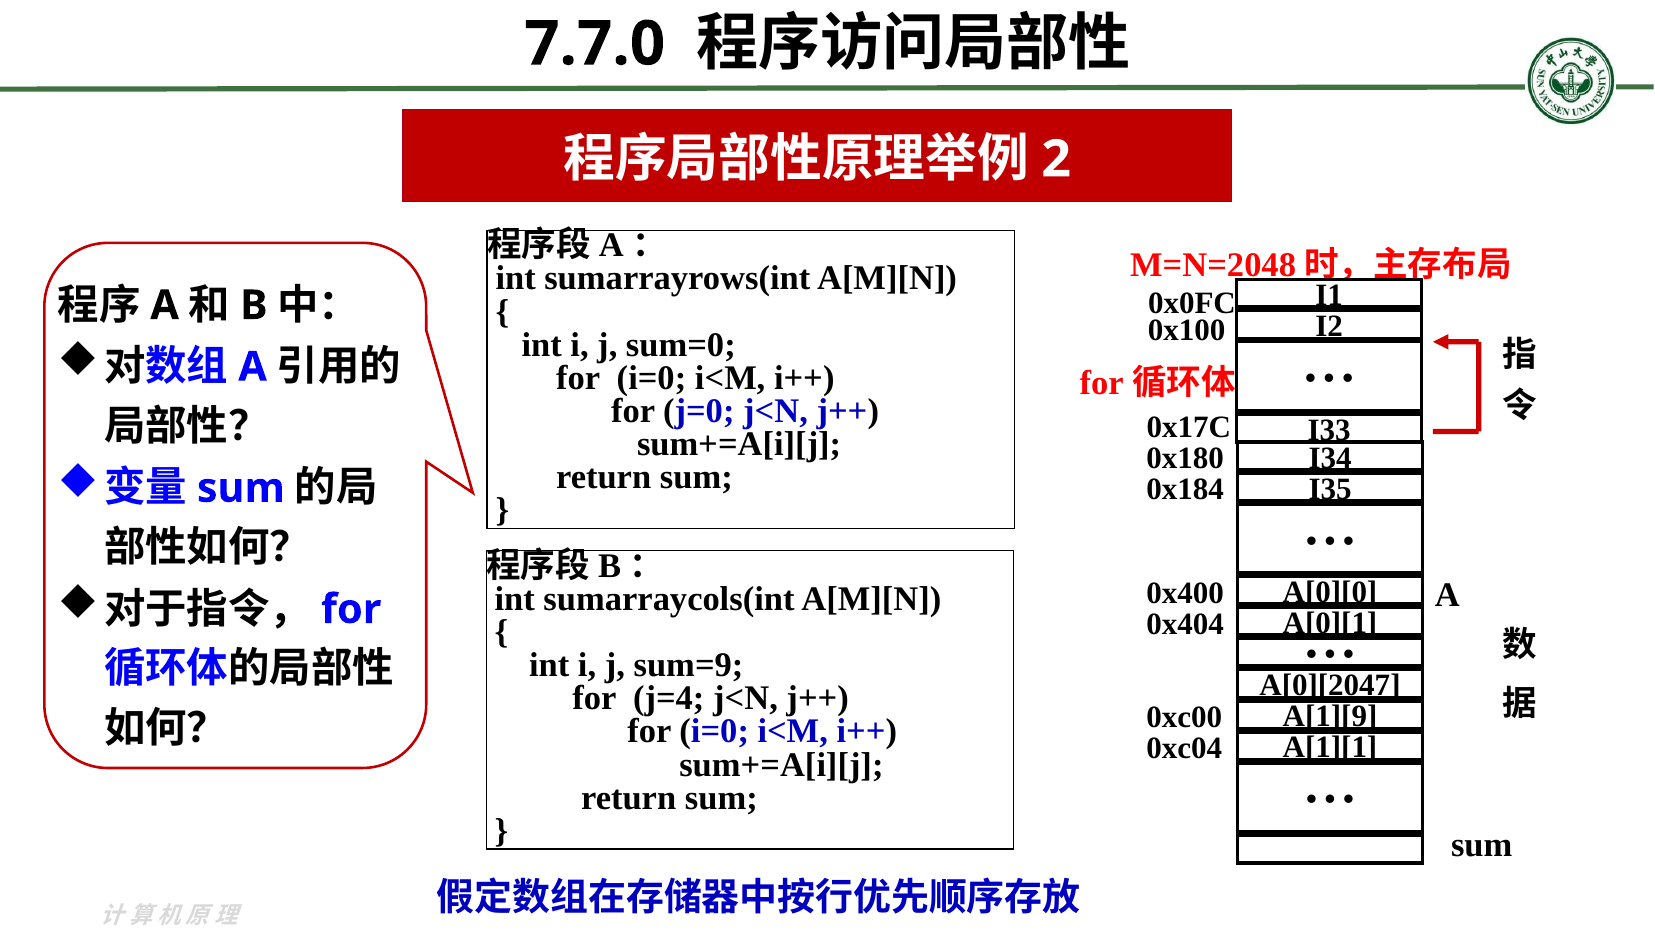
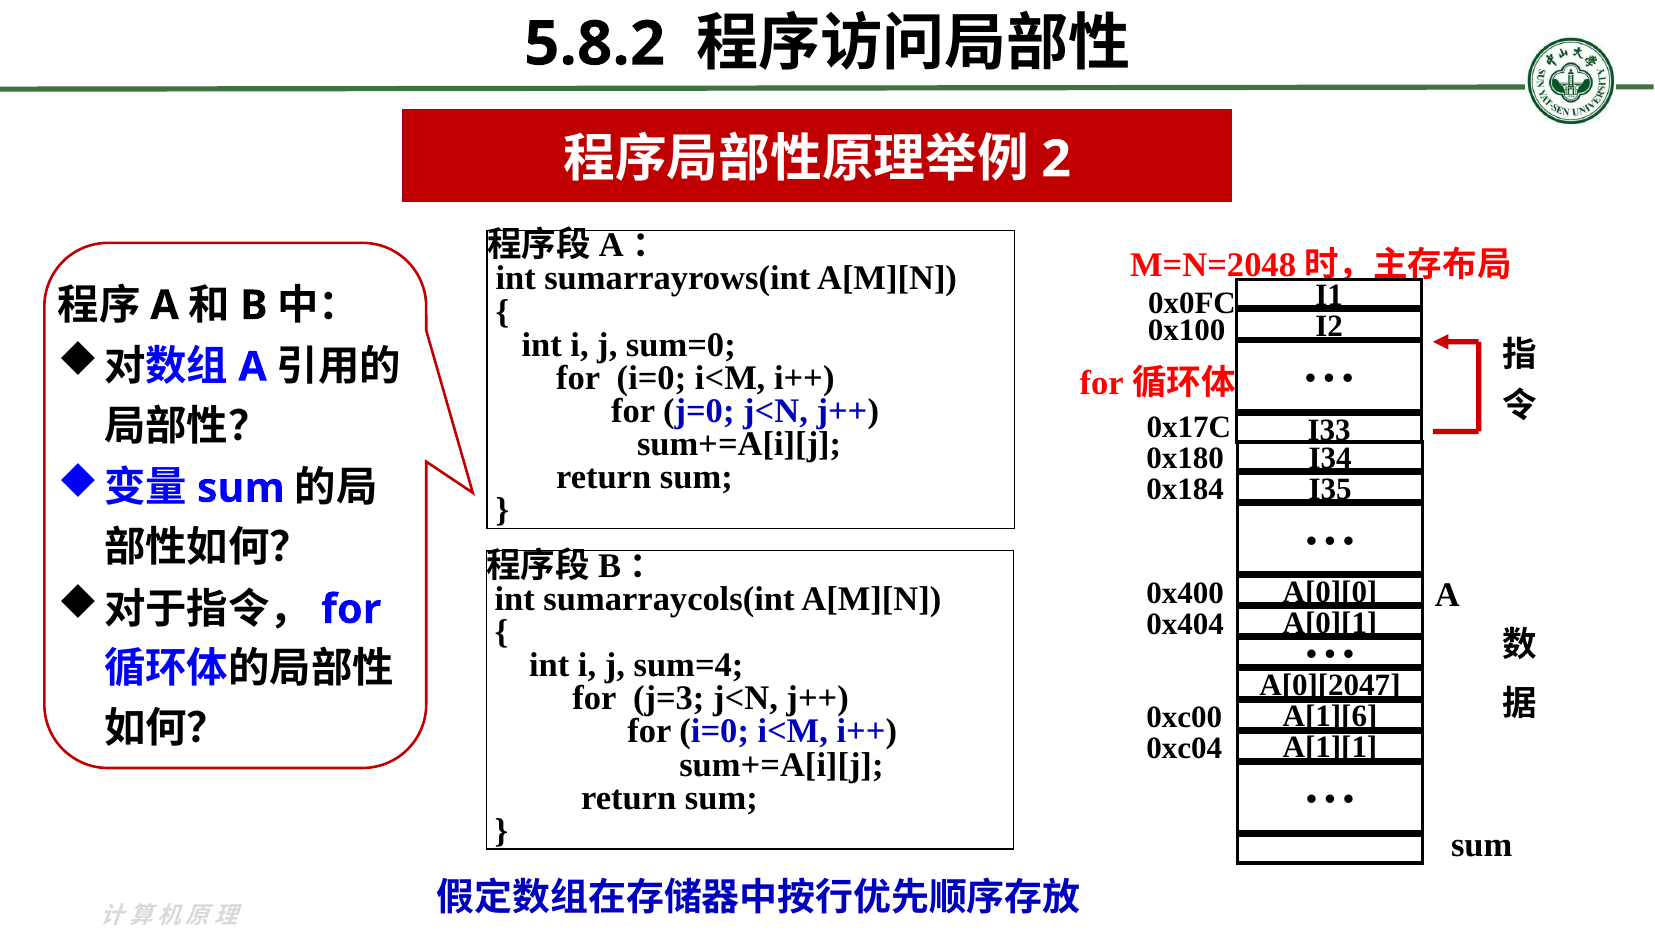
7.7.0: 7.7.0 -> 5.8.2 (595, 44)
sum=9: sum=9 -> sum=4 (689, 665)
j=4: j=4 -> j=3 (669, 698)
A[1][9: A[1][9 -> A[1][6 (1330, 717)
